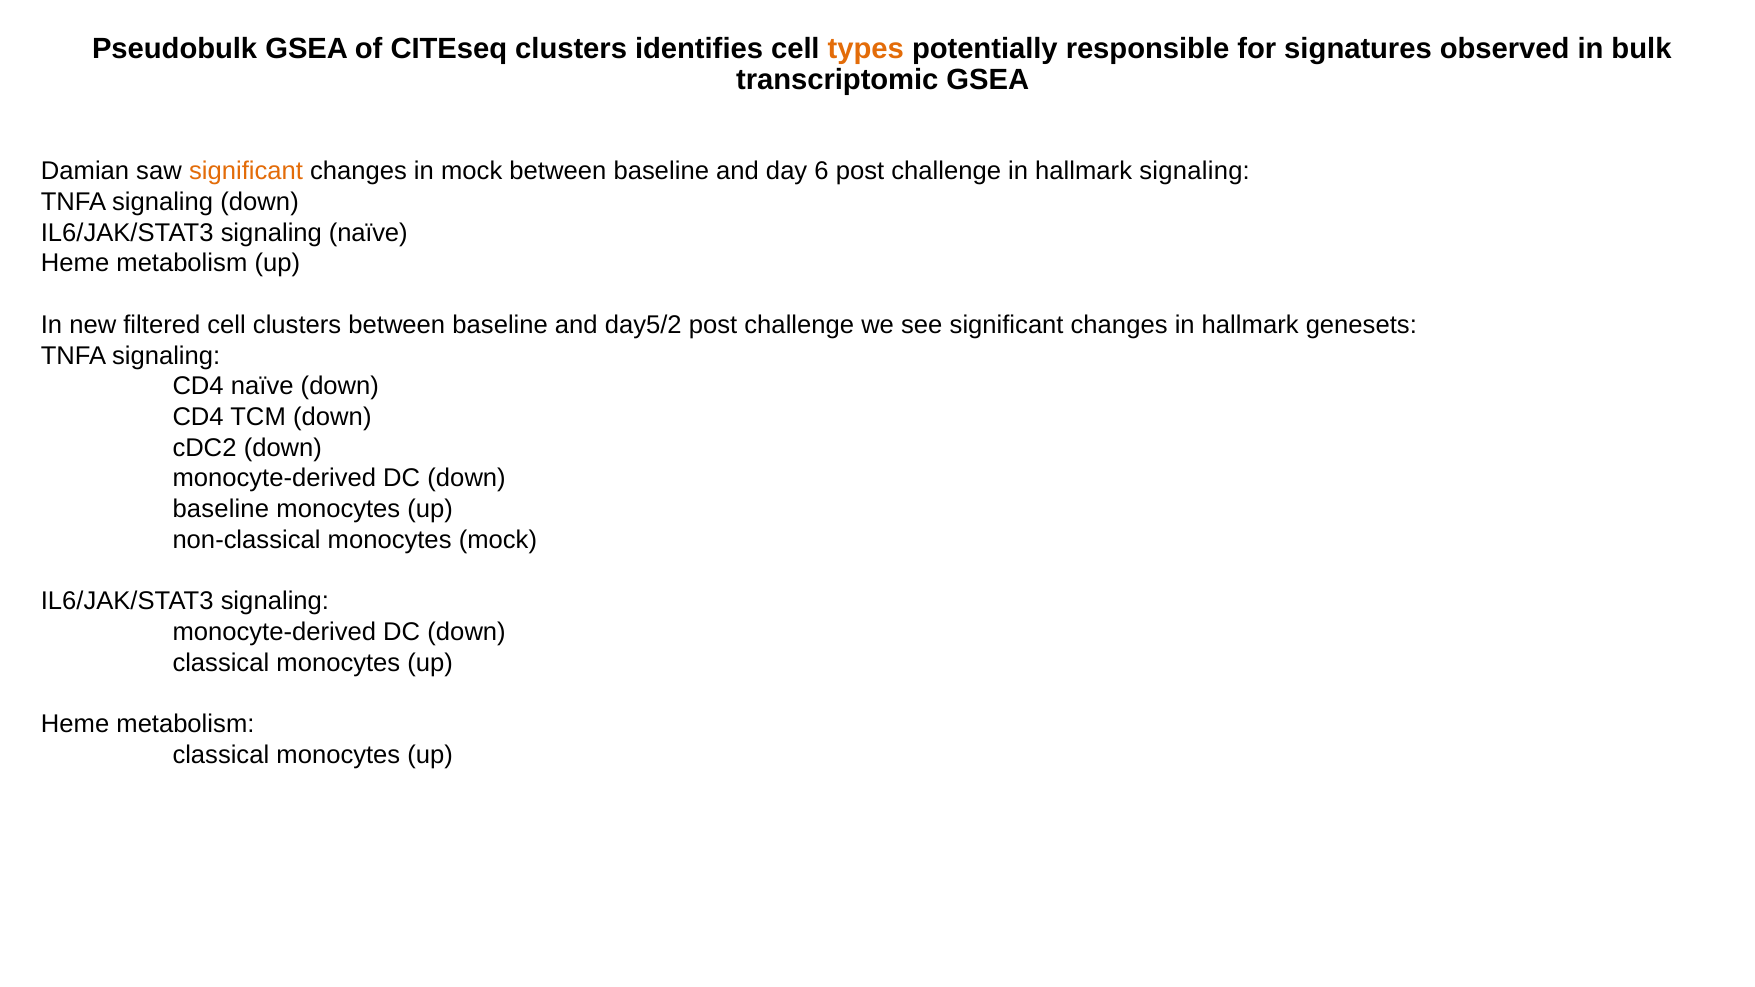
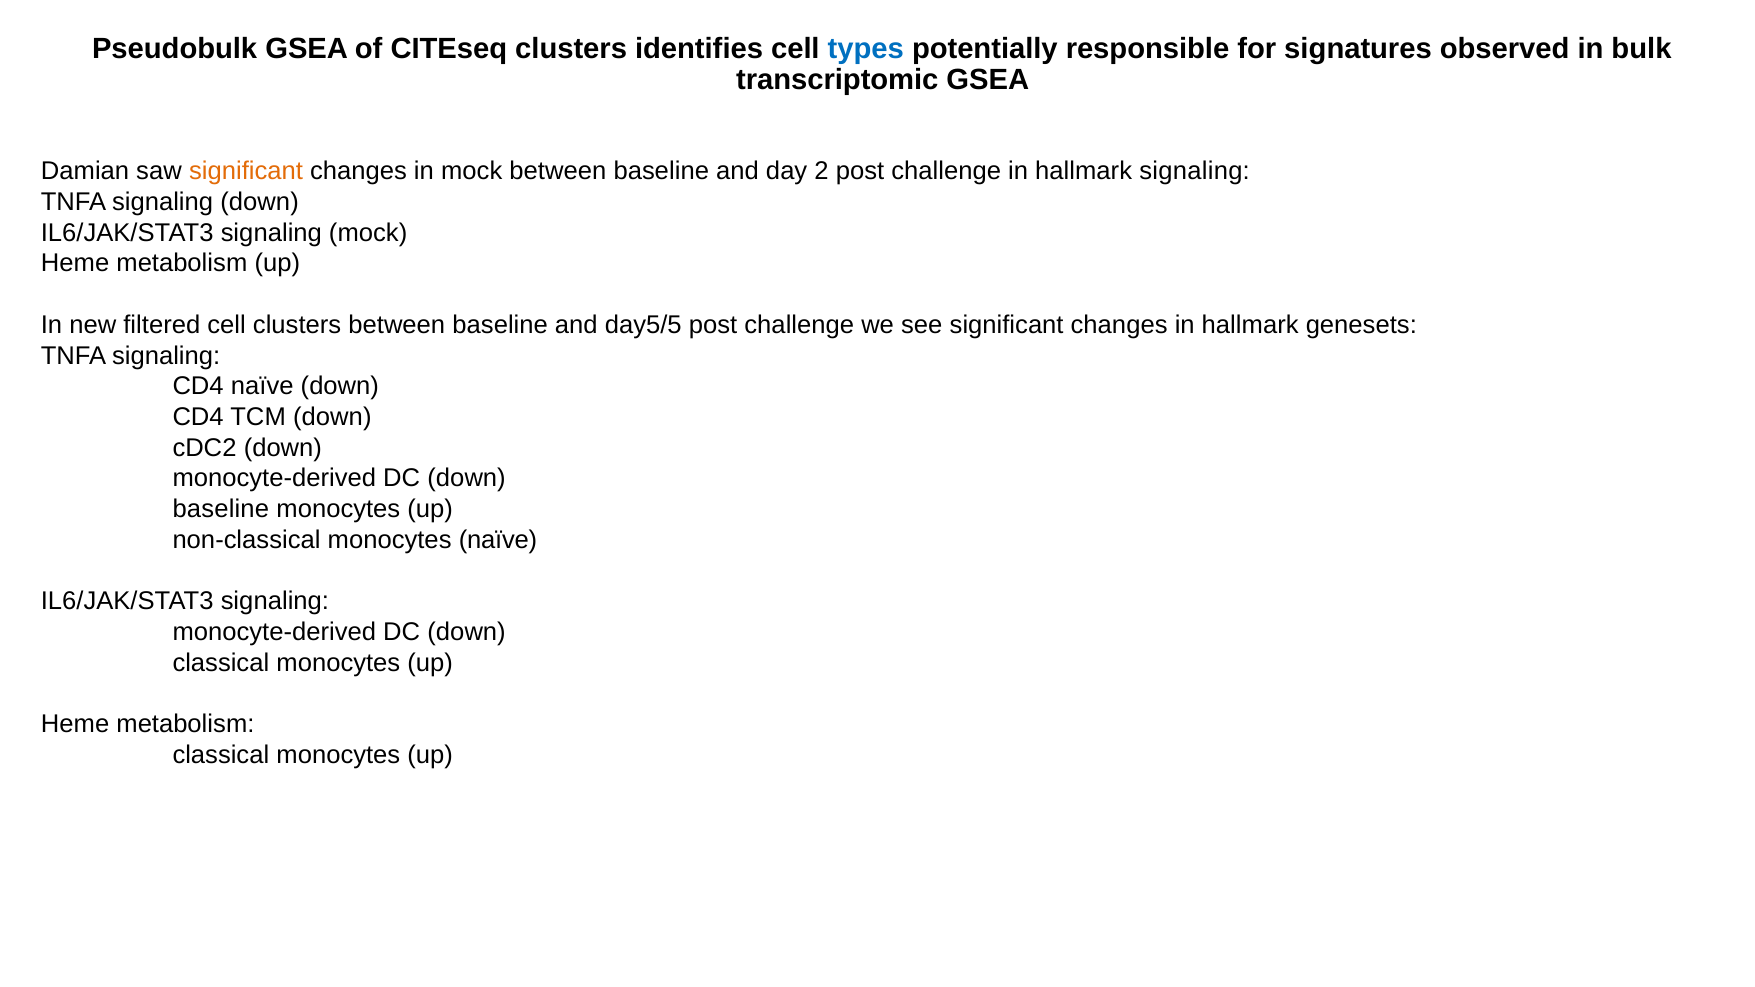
types colour: orange -> blue (866, 49)
6: 6 -> 2 (822, 171)
signaling naïve: naïve -> mock (368, 233)
day5/2: day5/2 -> day5/5 (643, 325)
monocytes mock: mock -> naïve (498, 540)
